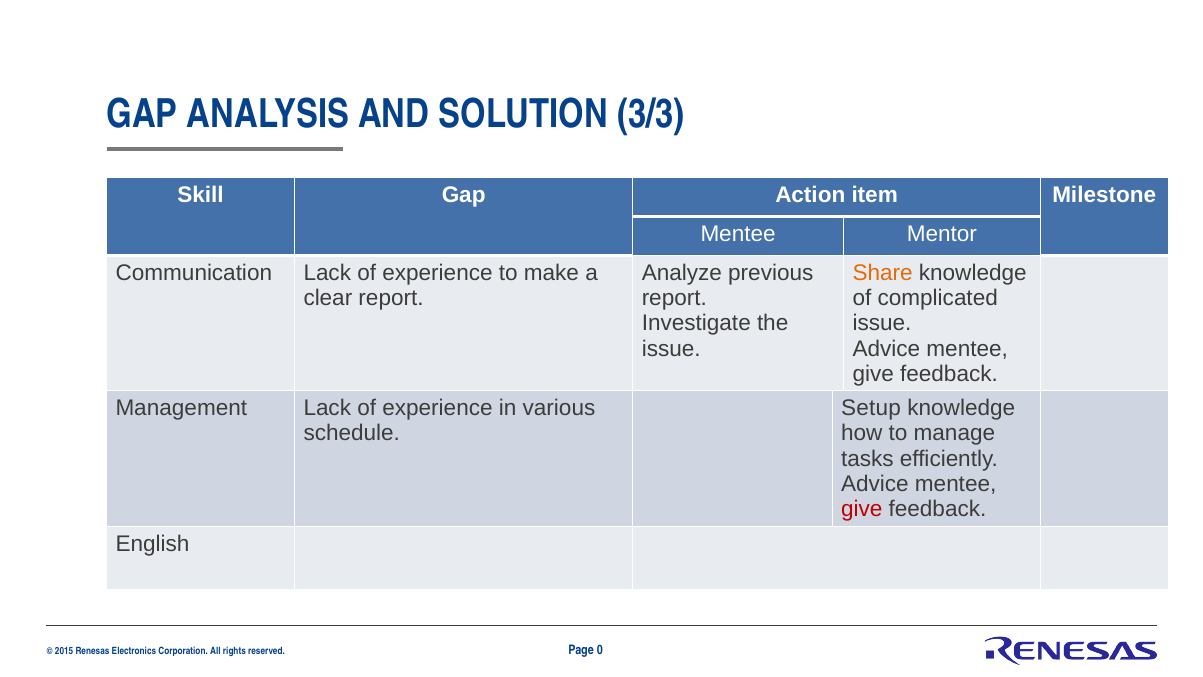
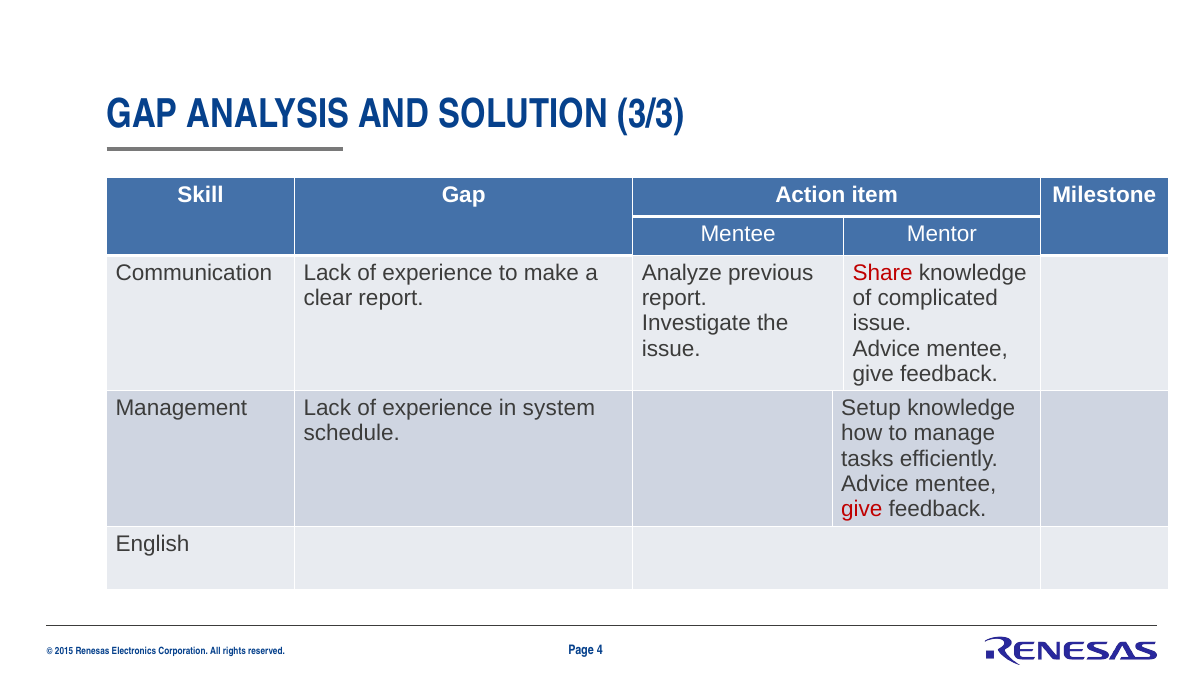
Share colour: orange -> red (883, 273)
various: various -> system (559, 408)
0: 0 -> 4 (600, 650)
